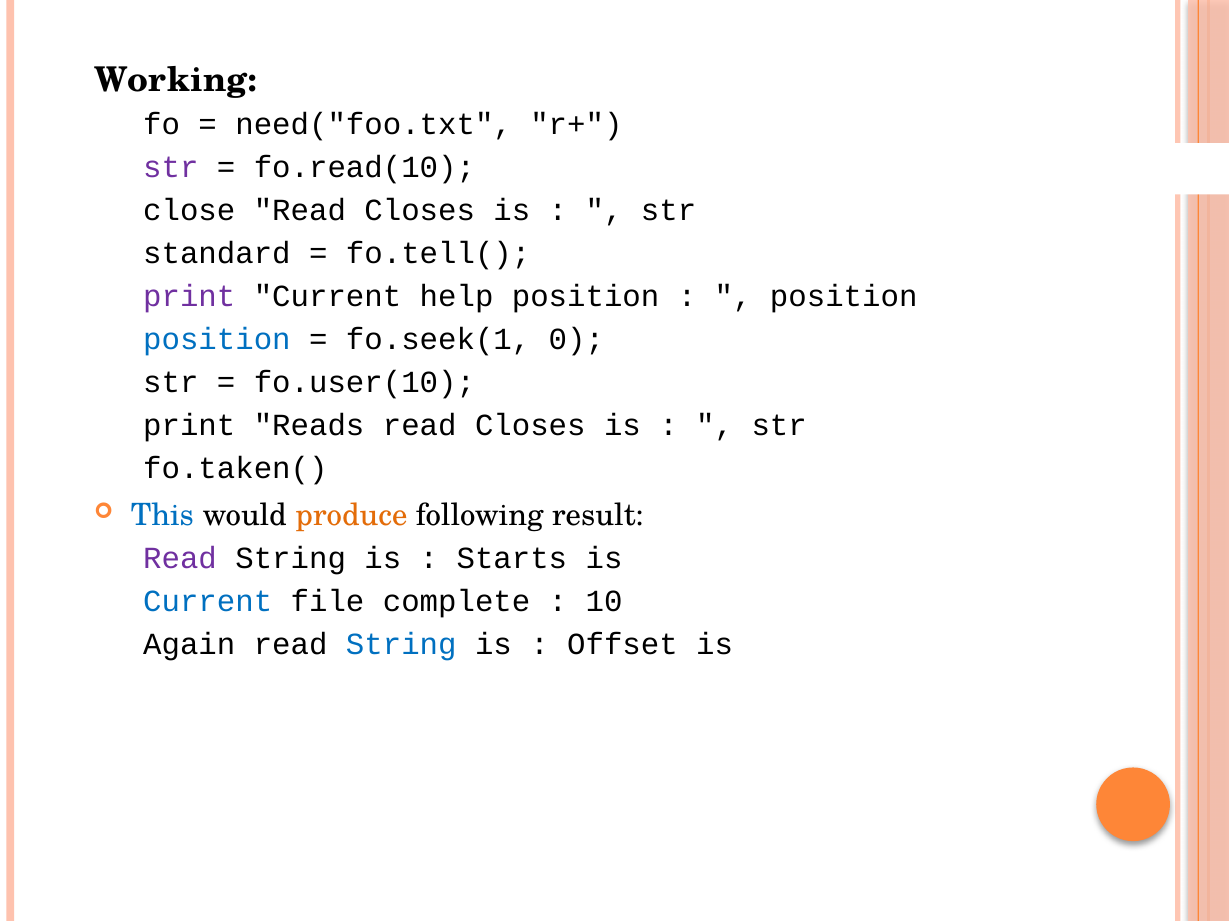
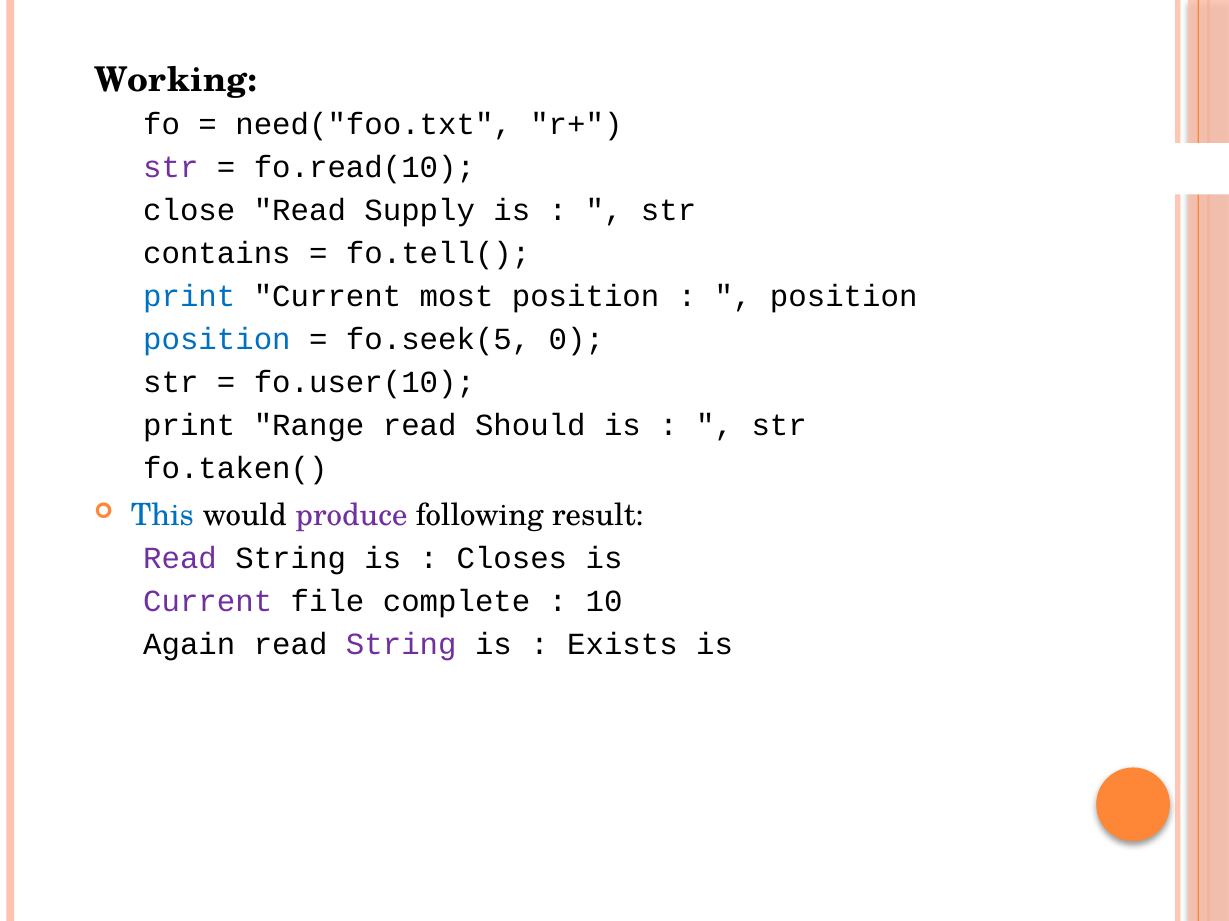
Closes: Closes -> Supply (420, 211)
standard: standard -> contains (217, 254)
print colour: purple -> blue (189, 297)
help: help -> most (457, 297)
fo.seek(1: fo.seek(1 -> fo.seek(5 (438, 340)
Reads: Reads -> Range (309, 426)
Closes: Closes -> Should (530, 426)
produce colour: orange -> purple (351, 516)
Starts: Starts -> Closes (512, 559)
Current colour: blue -> purple (208, 602)
String colour: blue -> purple (401, 645)
Offset: Offset -> Exists (622, 645)
